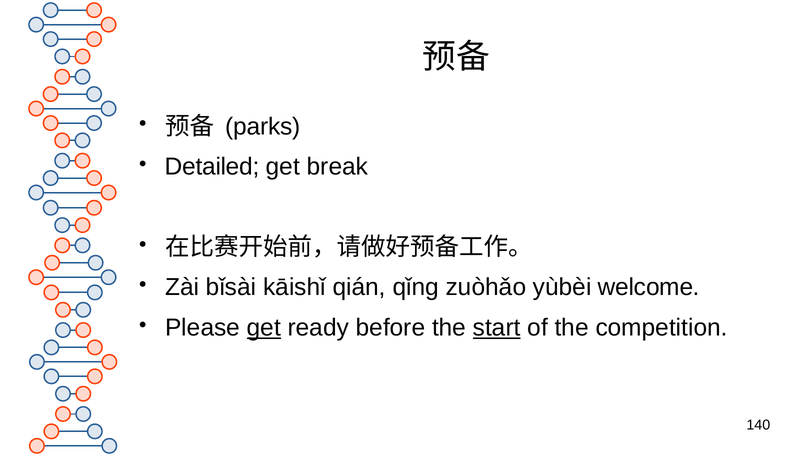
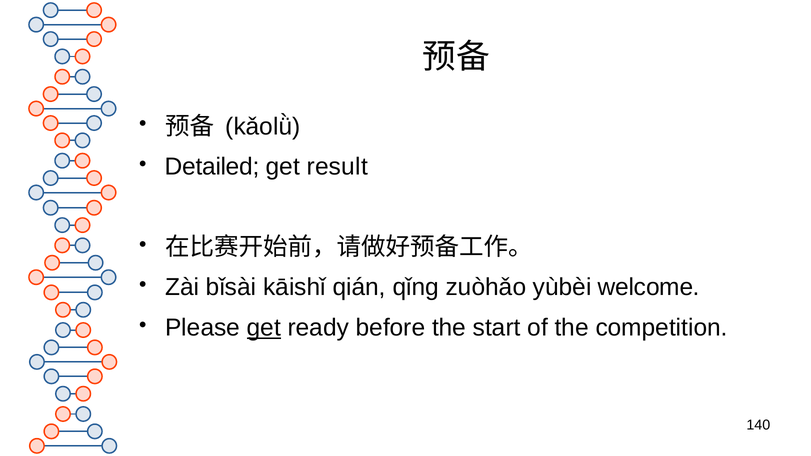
parks: parks -> kǎolǜ (263, 126)
break: break -> result (337, 167)
start underline: present -> none (497, 328)
